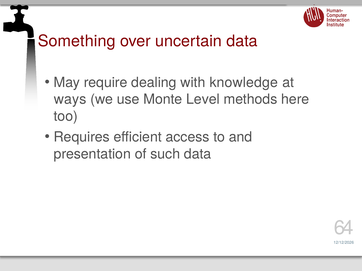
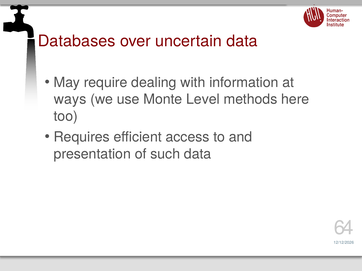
Something: Something -> Databases (77, 41)
knowledge: knowledge -> information (244, 83)
